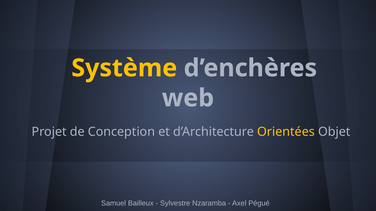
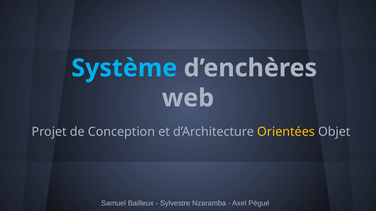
Système colour: yellow -> light blue (124, 68)
